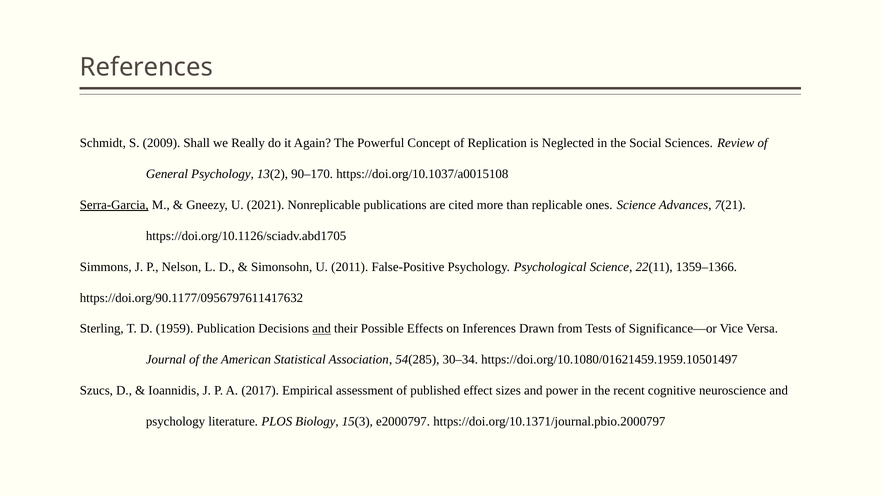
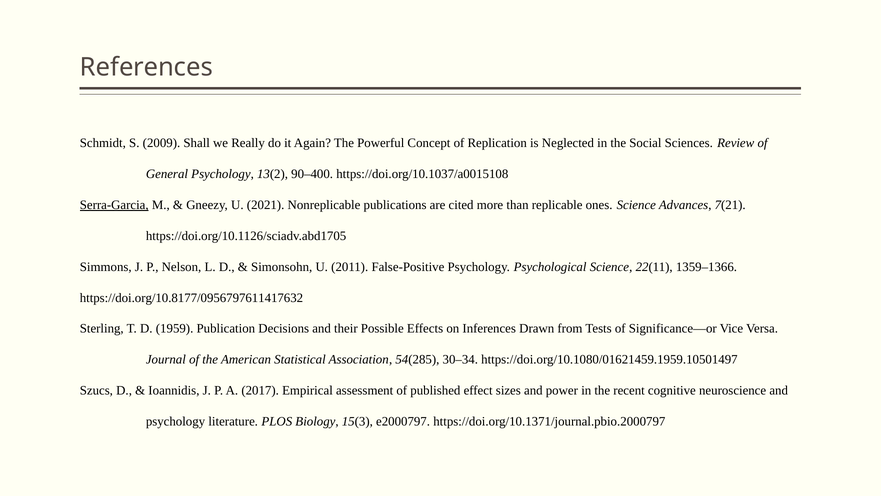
90–170: 90–170 -> 90–400 (312, 174)
https://doi.org/90.1177/0956797611417632: https://doi.org/90.1177/0956797611417632 -> https://doi.org/10.8177/0956797611417632 (191, 298)
and underline: present -> none (322, 328)
